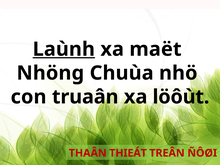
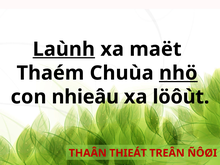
Nhöng: Nhöng -> Thaém (50, 73)
nhö underline: none -> present (178, 73)
truaân: truaân -> nhieâu (85, 97)
